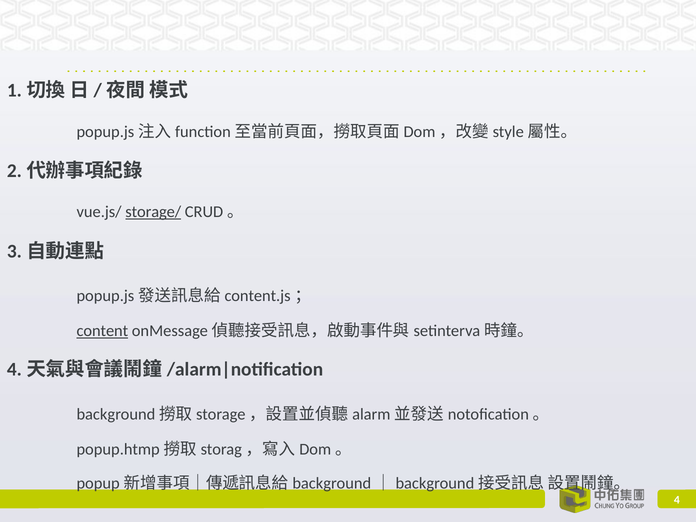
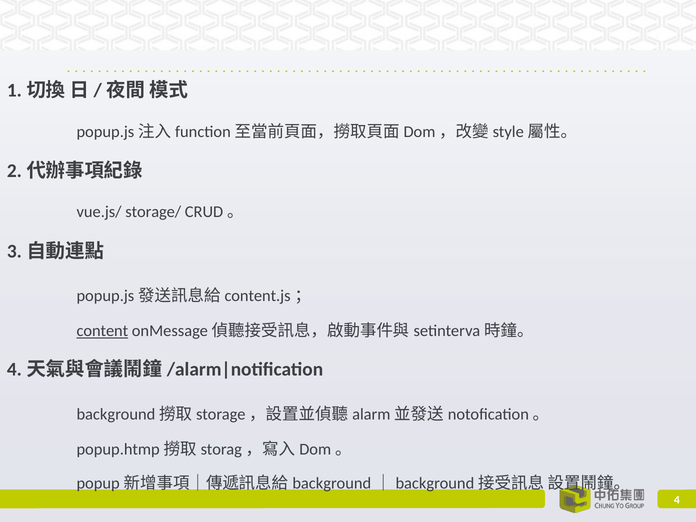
storage/ underline: present -> none (153, 212)
